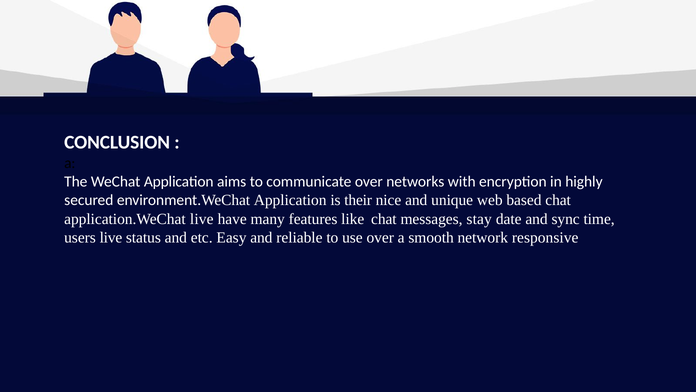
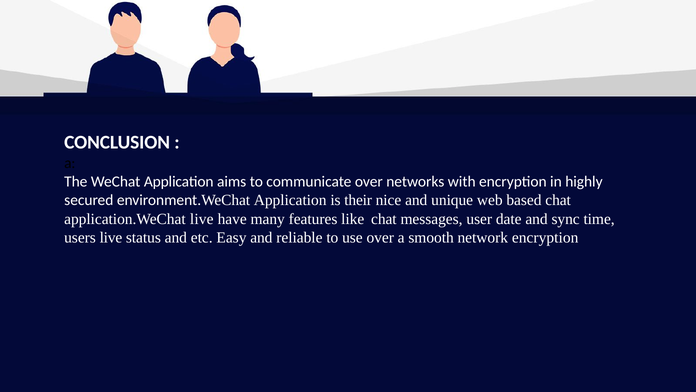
stay: stay -> user (479, 219)
network responsive: responsive -> encryption (545, 237)
